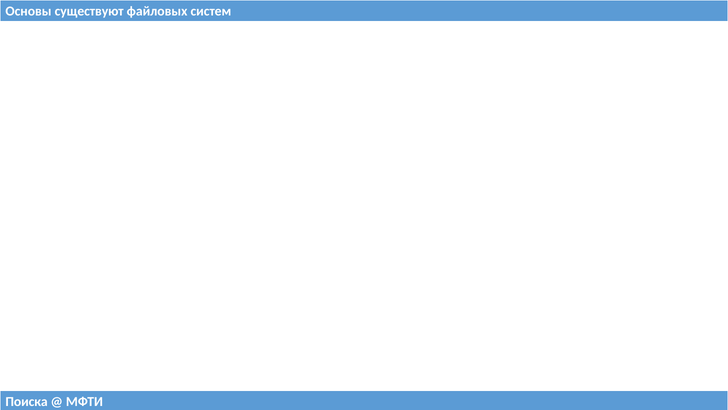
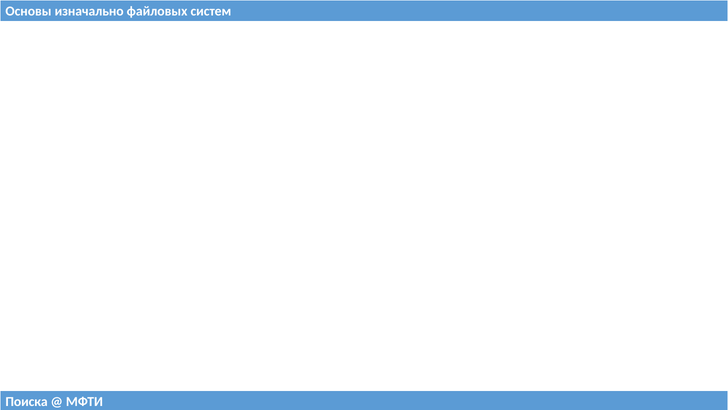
существуют: существуют -> изначально (89, 11)
